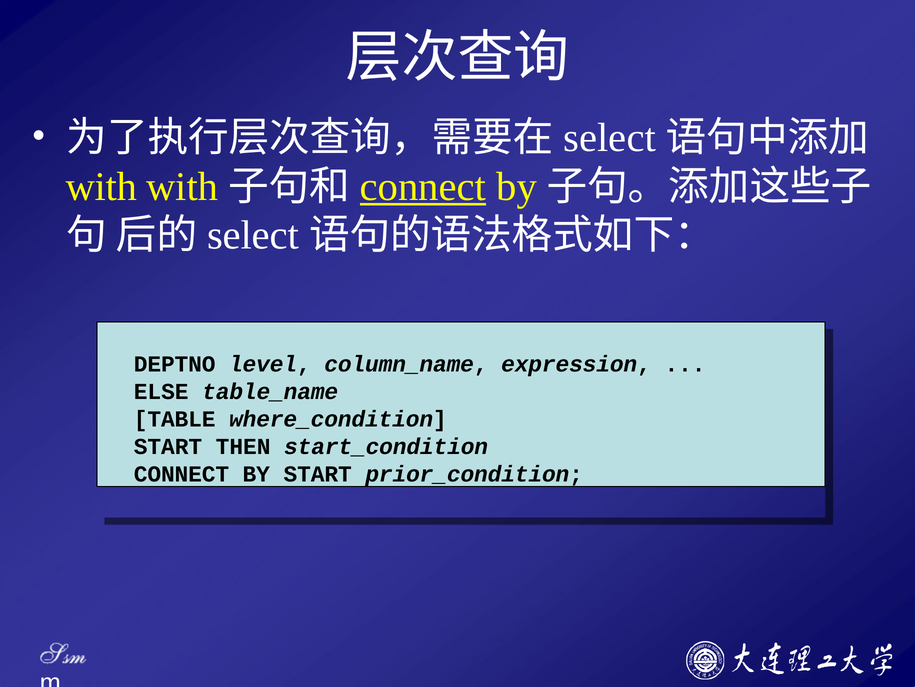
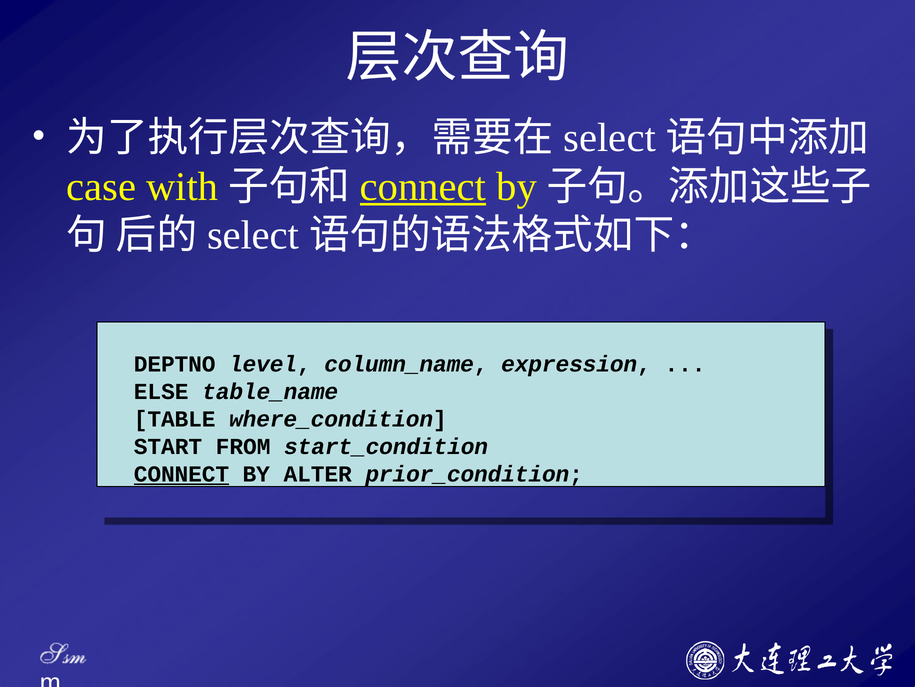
with: with -> case (101, 186)
THEN: THEN -> FROM (243, 446)
CONNECT underline: none -> present (181, 474)
BY START: START -> ALTER (318, 474)
